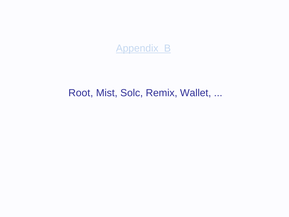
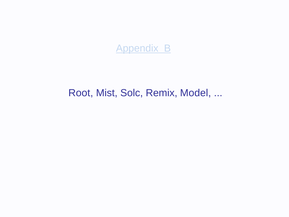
Wallet: Wallet -> Model (196, 93)
